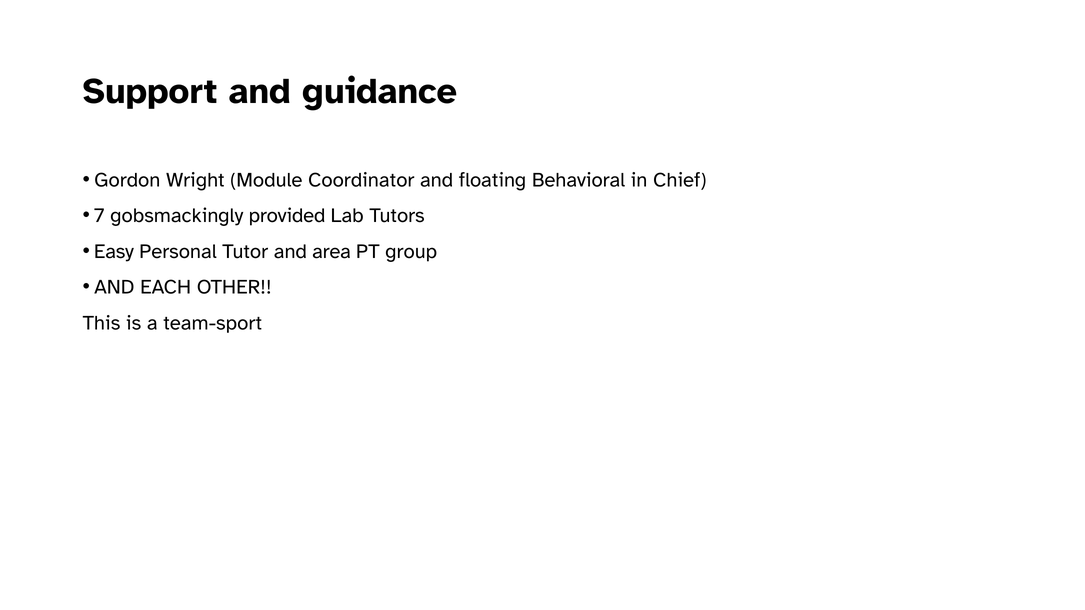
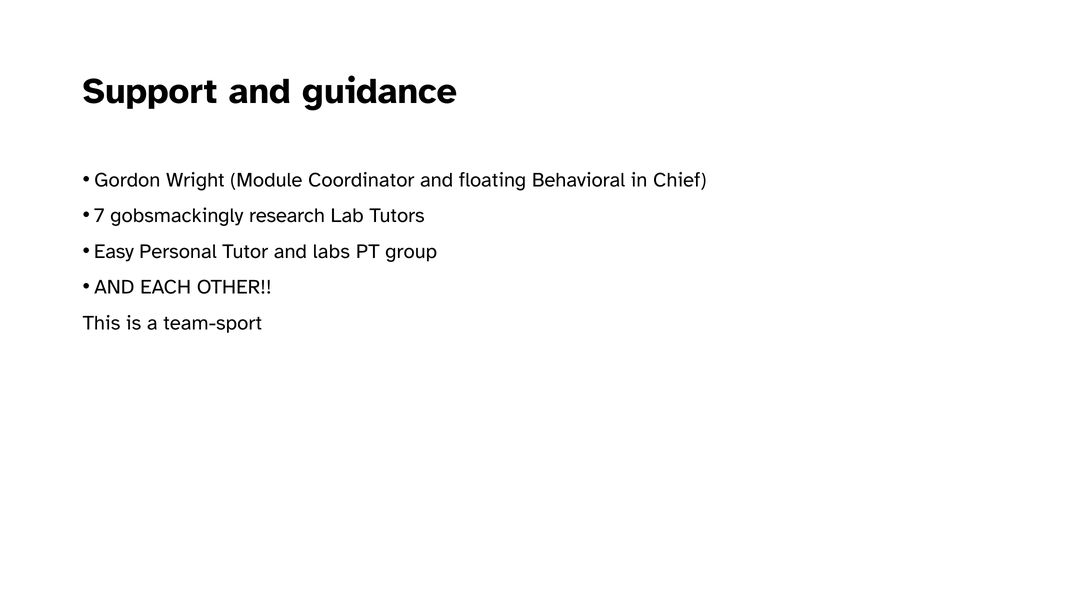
provided: provided -> research (287, 216)
area: area -> labs (331, 252)
